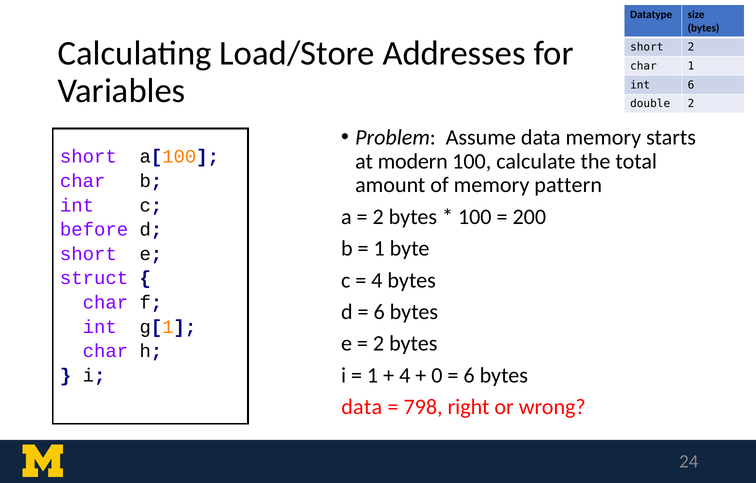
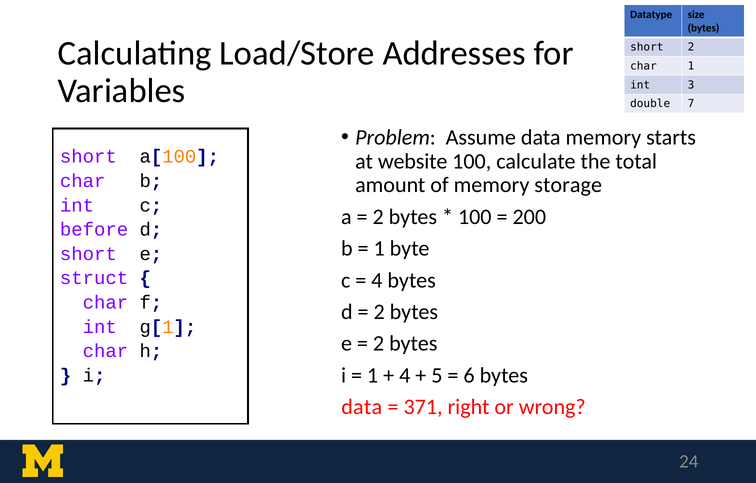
int 6: 6 -> 3 (691, 85)
double 2: 2 -> 7 (691, 104)
modern: modern -> website (413, 161)
pattern: pattern -> storage (568, 185)
6: 6 -> 2 (379, 312)
0: 0 -> 5 (437, 376)
798: 798 -> 371 (423, 407)
